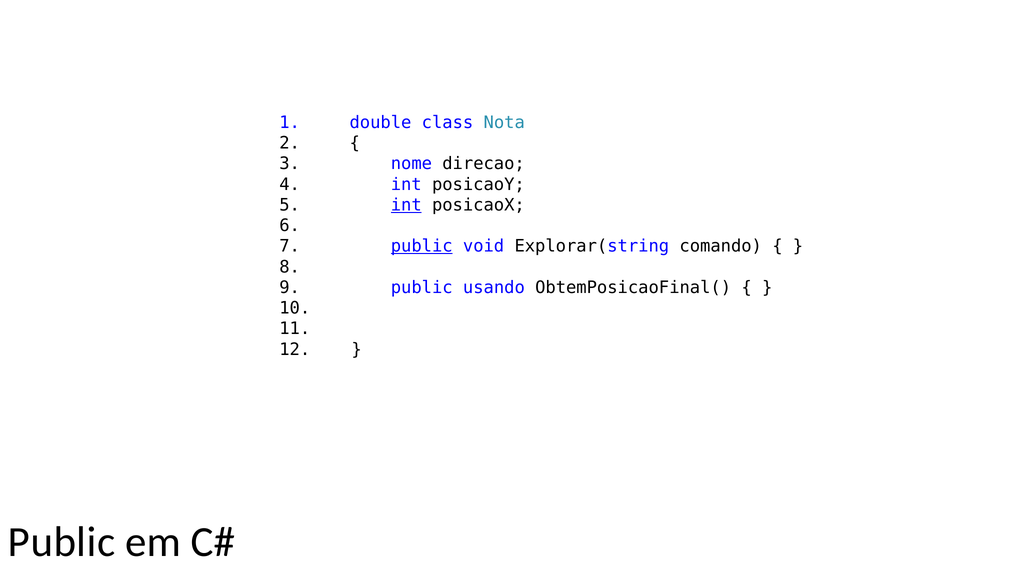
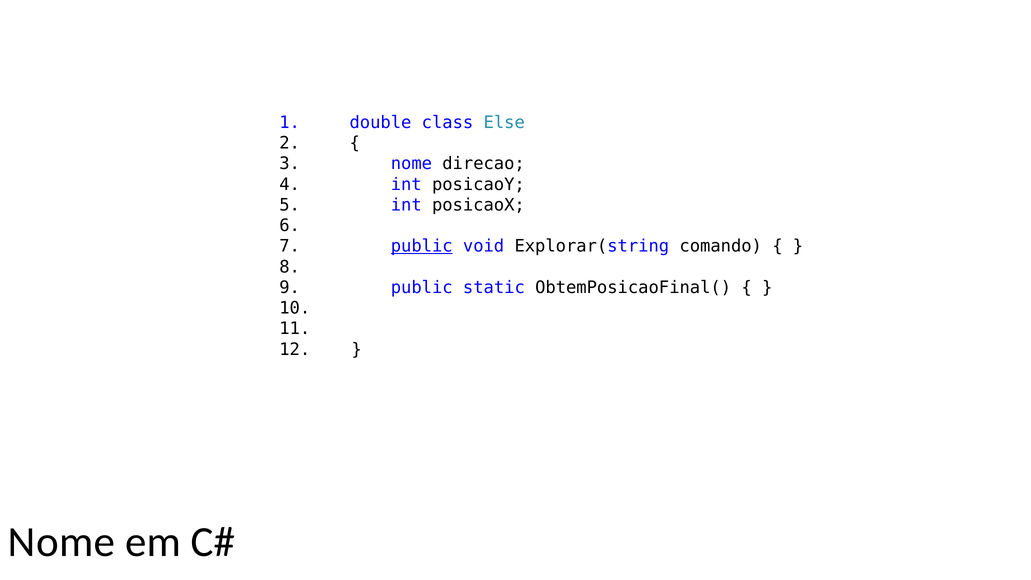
Nota: Nota -> Else (504, 123)
int underline: present -> none (406, 205)
usando: usando -> static (494, 287)
Public: Public -> Nome (62, 542)
